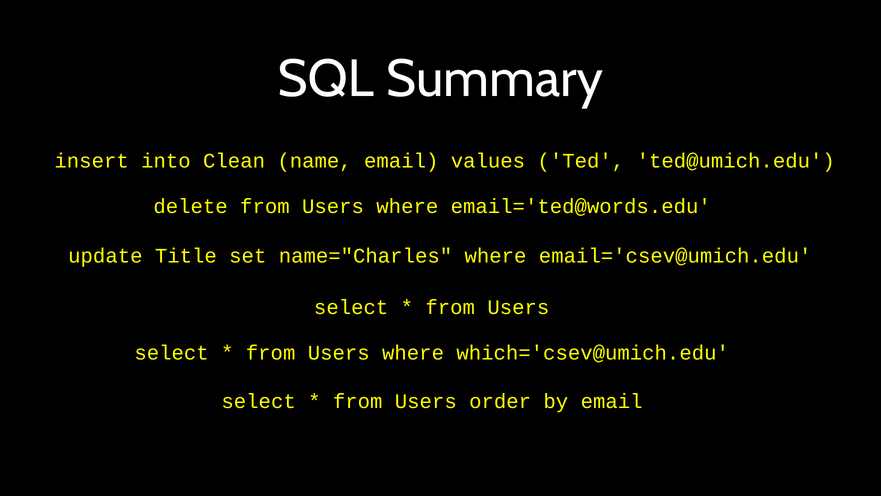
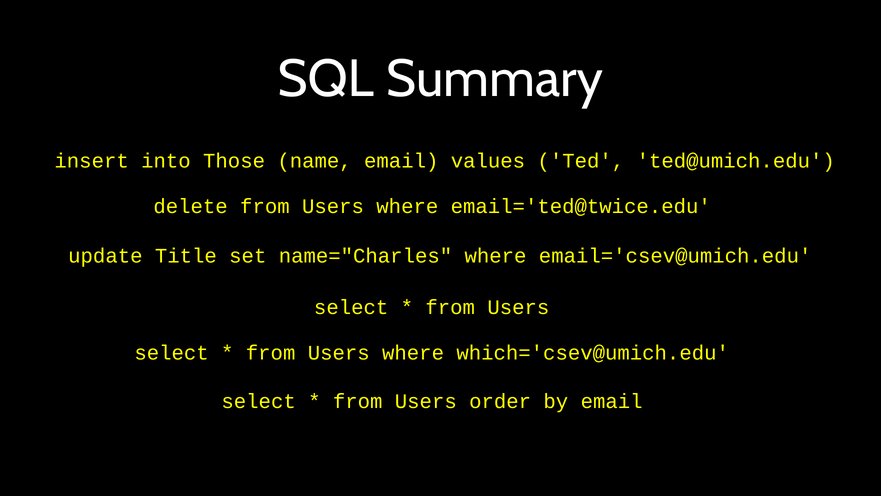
Clean: Clean -> Those (234, 161)
email='ted@words.edu: email='ted@words.edu -> email='ted@twice.edu (581, 206)
